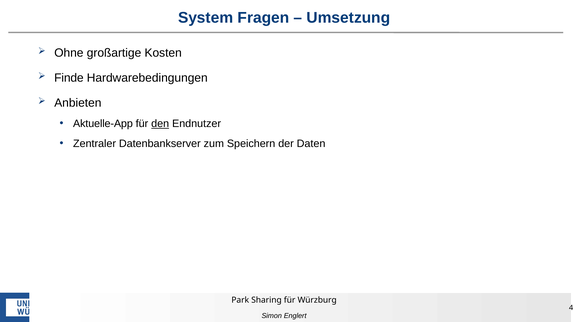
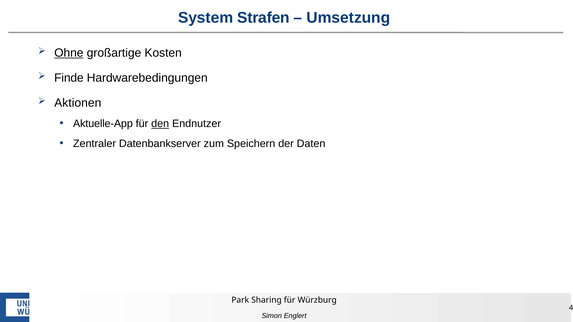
Fragen: Fragen -> Strafen (264, 18)
Ohne underline: none -> present (69, 53)
Anbieten: Anbieten -> Aktionen (78, 103)
